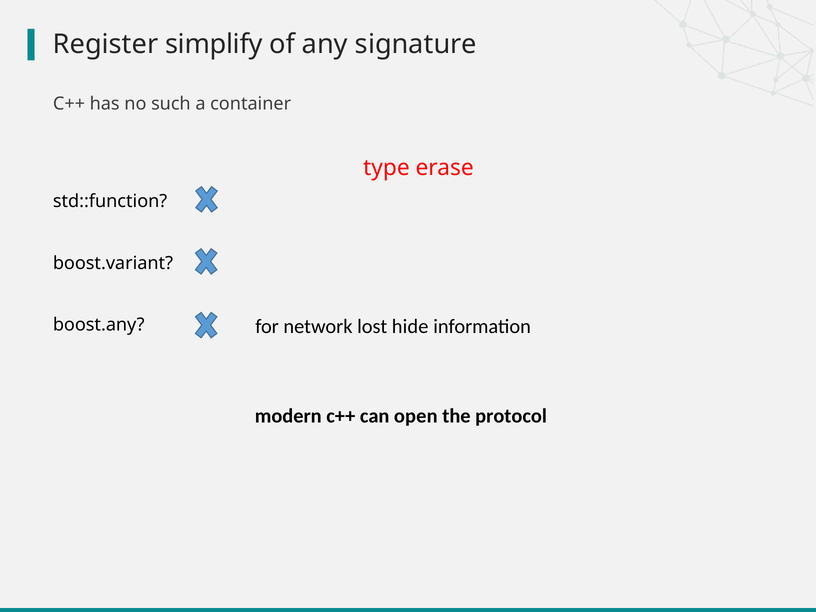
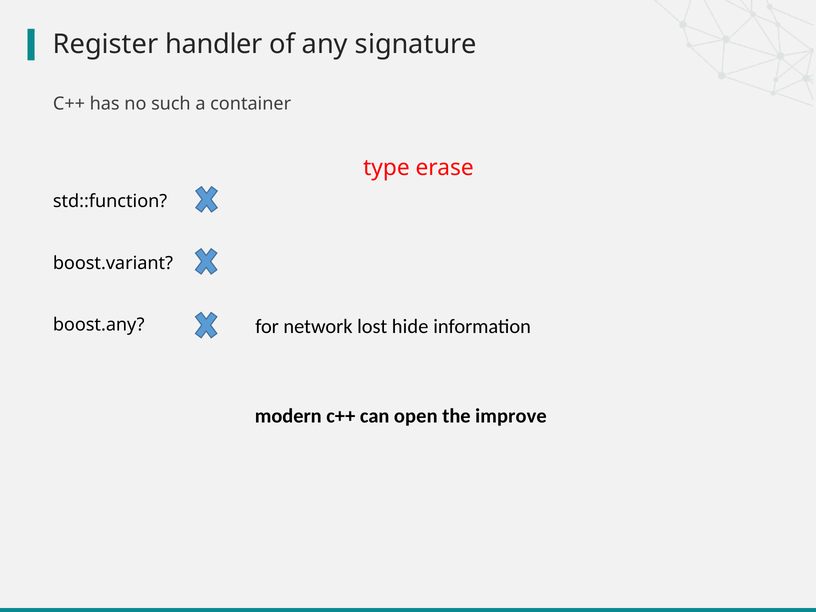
simplify: simplify -> handler (214, 44)
protocol: protocol -> improve (511, 416)
